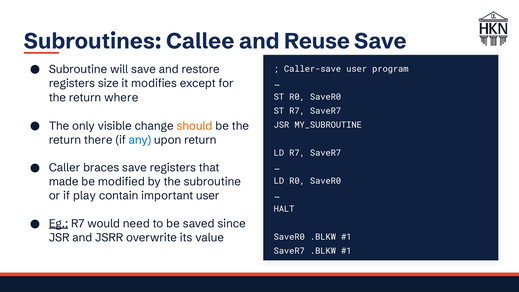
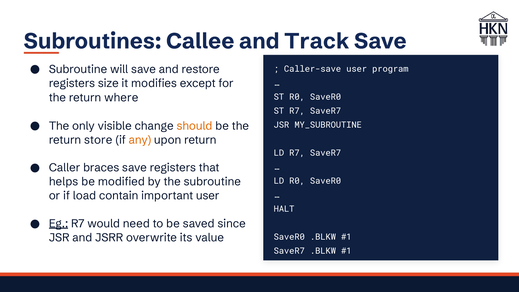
Reuse: Reuse -> Track (317, 41)
there: there -> store (98, 140)
any colour: blue -> orange (140, 140)
made: made -> helps (64, 182)
play: play -> load (84, 196)
